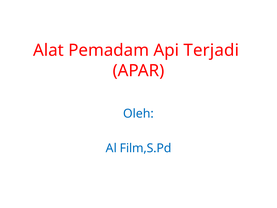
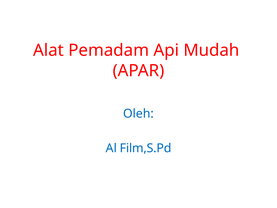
Terjadi: Terjadi -> Mudah (211, 50)
